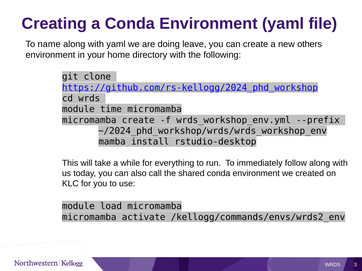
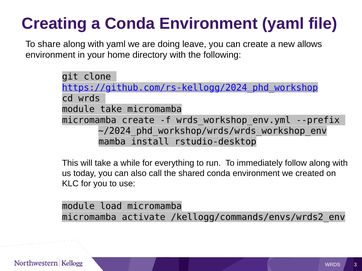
name: name -> share (49, 44)
others: others -> allows (310, 44)
module time: time -> take (111, 109)
